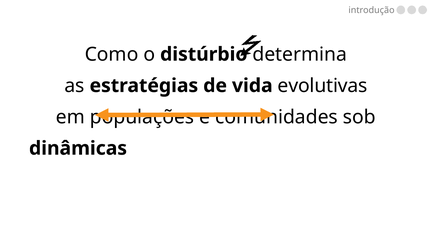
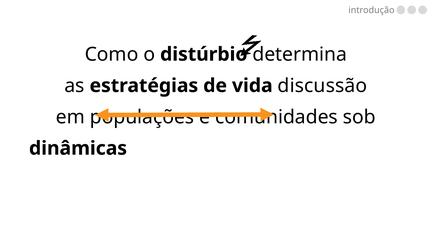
vida evolutivas: evolutivas -> discussão (322, 86)
